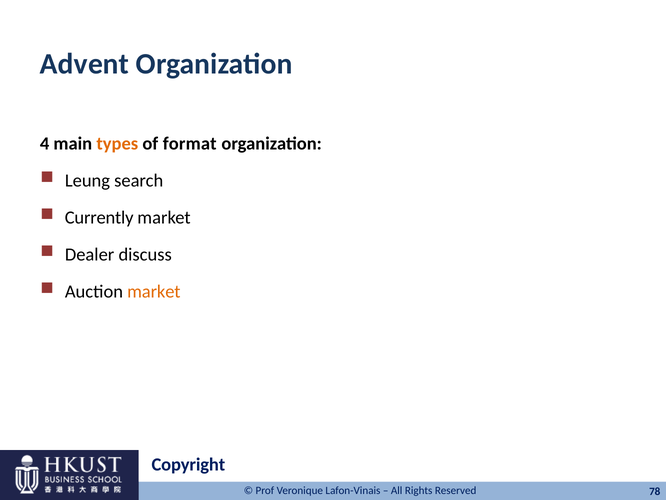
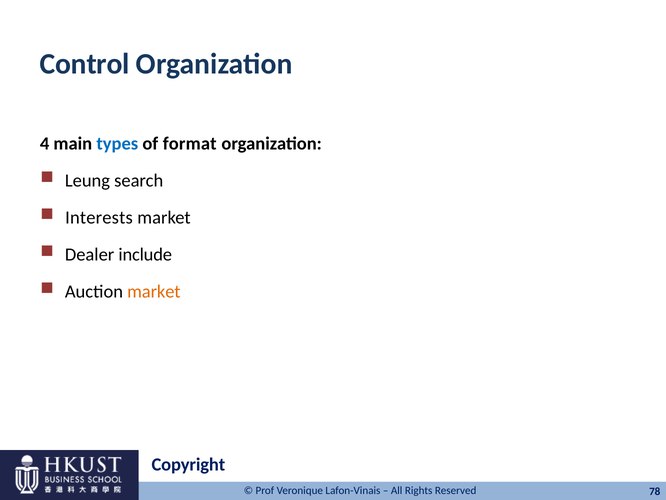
Advent: Advent -> Control (85, 64)
types colour: orange -> blue (117, 143)
Currently: Currently -> Interests (99, 217)
discuss: discuss -> include (145, 254)
